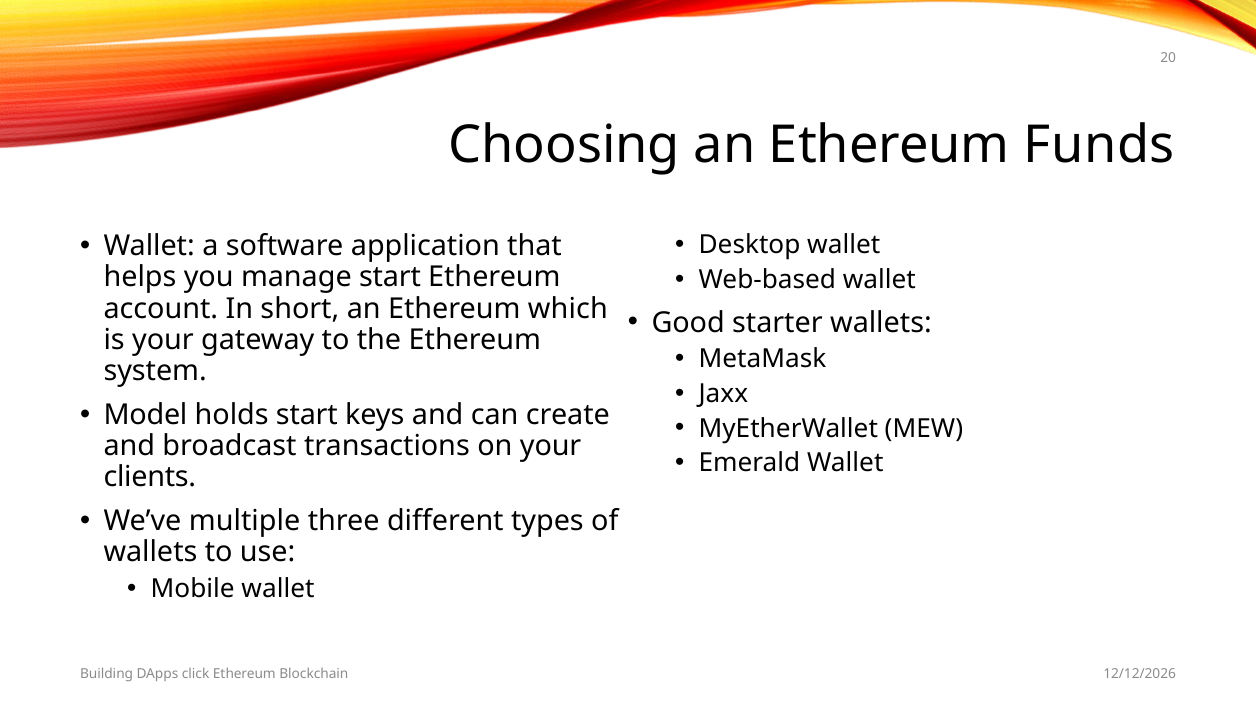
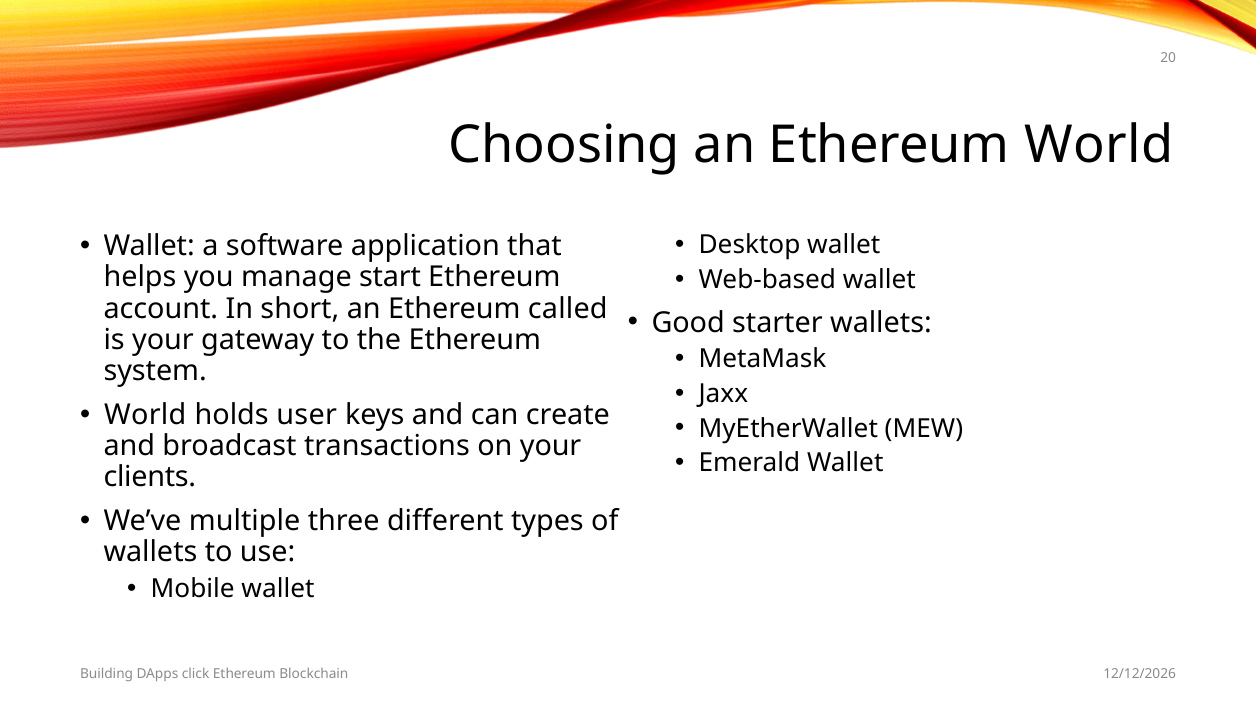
Ethereum Funds: Funds -> World (1099, 145)
which: which -> called (568, 308)
Model: Model -> World (145, 415)
holds start: start -> user (307, 415)
